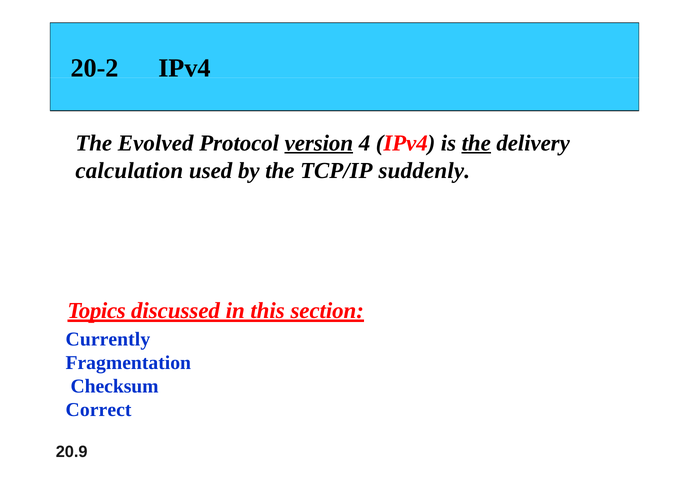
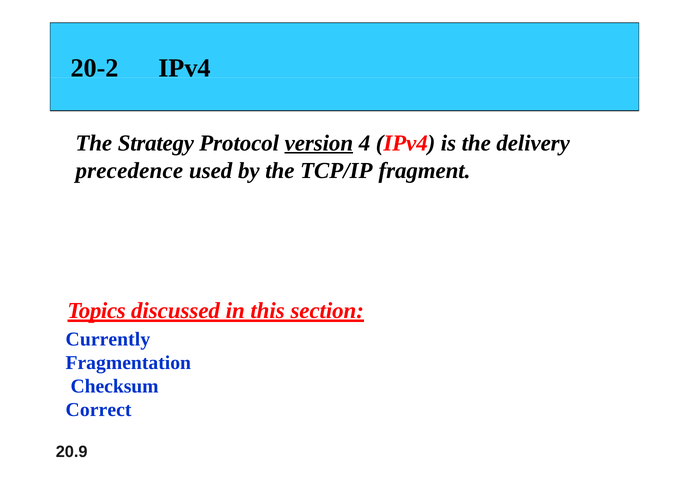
Evolved: Evolved -> Strategy (156, 143)
the underline: present -> none (476, 143)
calculation: calculation -> precedence (129, 171)
suddenly: suddenly -> fragment (424, 171)
